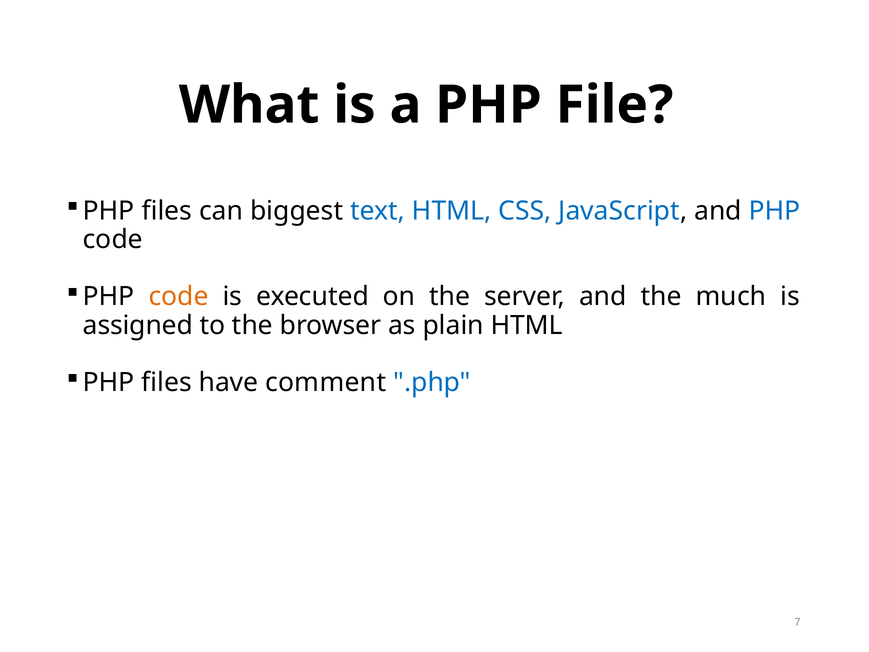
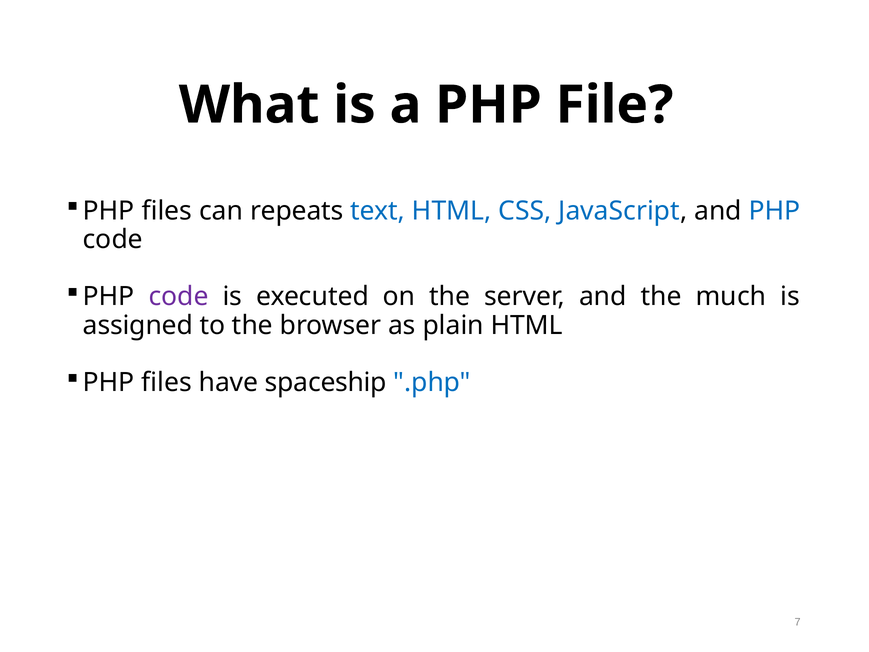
biggest: biggest -> repeats (297, 211)
code colour: orange -> purple (179, 297)
comment: comment -> spaceship (326, 382)
